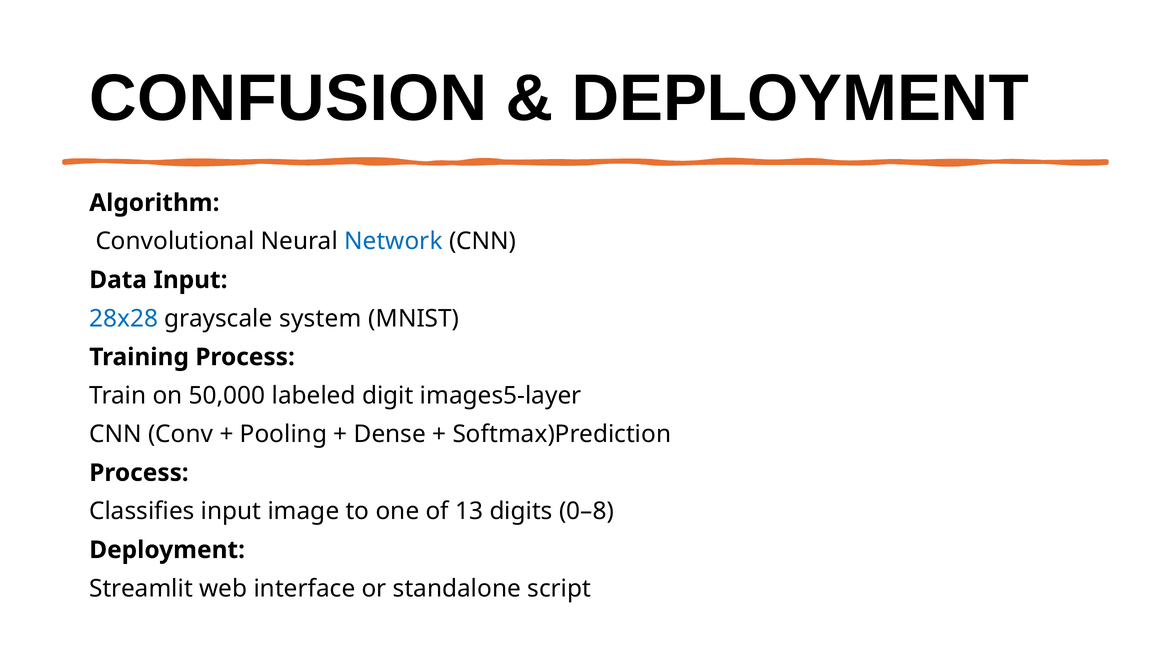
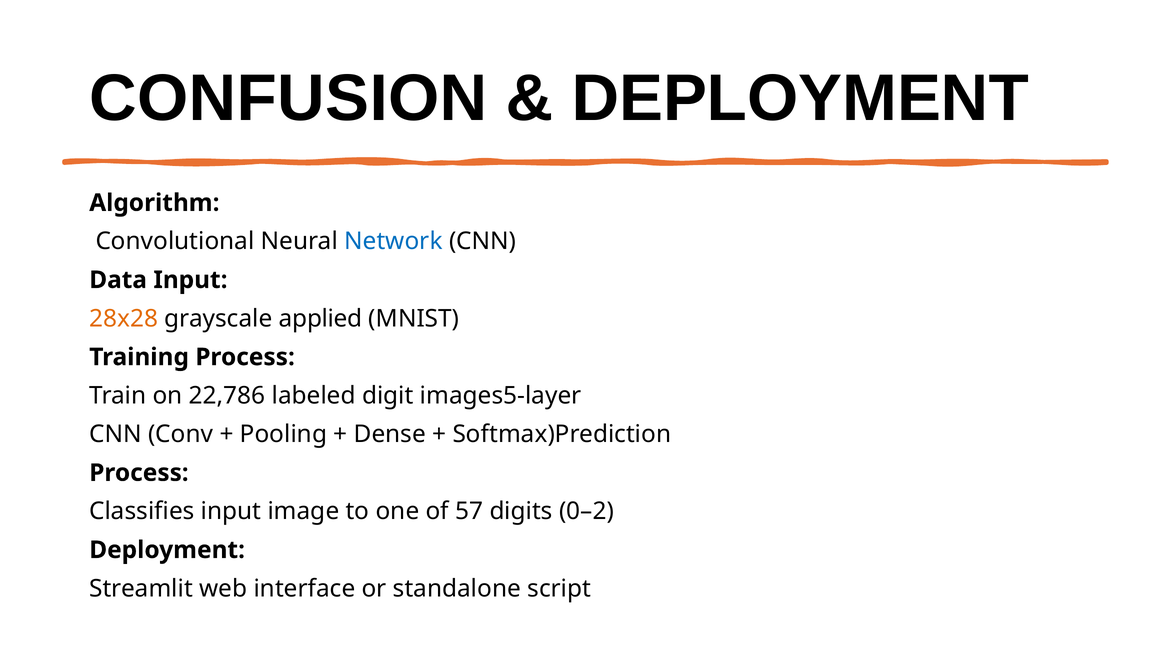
28x28 colour: blue -> orange (124, 318)
system: system -> applied (321, 318)
50,000: 50,000 -> 22,786 (227, 395)
13: 13 -> 57 (469, 511)
0–8: 0–8 -> 0–2 (586, 511)
